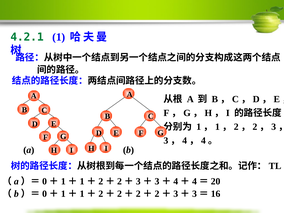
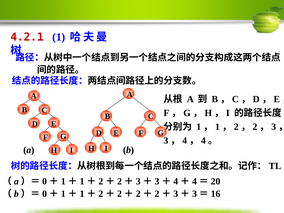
4.2.1 colour: green -> red (27, 37)
